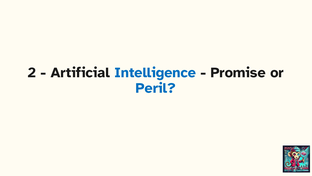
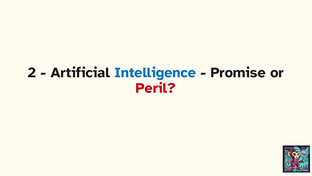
Peril colour: blue -> red (156, 88)
